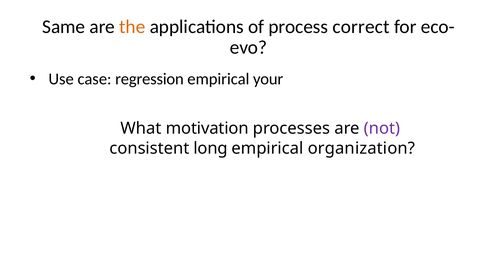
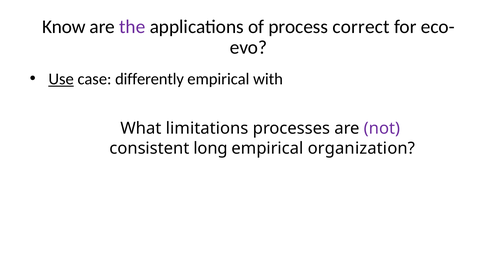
Same: Same -> Know (64, 27)
the colour: orange -> purple (132, 27)
Use underline: none -> present (61, 79)
regression: regression -> differently (149, 79)
your: your -> with (268, 79)
motivation: motivation -> limitations (207, 128)
